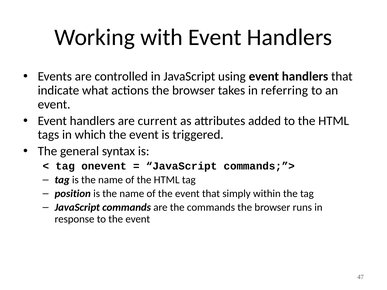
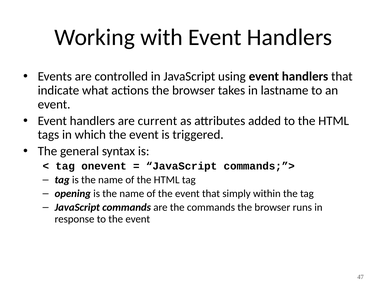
referring: referring -> lastname (285, 90)
position: position -> opening (73, 194)
